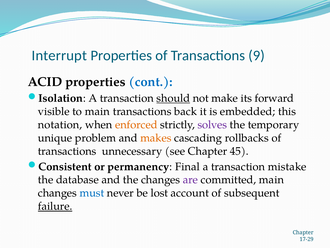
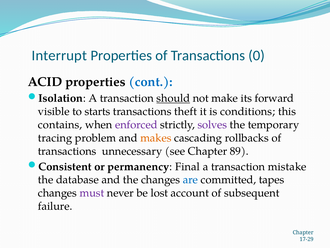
9: 9 -> 0 (257, 55)
to main: main -> starts (97, 111)
back: back -> theft (186, 111)
embedded: embedded -> conditions (248, 111)
notation: notation -> contains (60, 124)
enforced colour: orange -> purple (136, 124)
unique: unique -> tracing (55, 138)
45: 45 -> 89 (239, 151)
are colour: purple -> blue (190, 179)
committed main: main -> tapes (272, 179)
must colour: blue -> purple (92, 193)
failure underline: present -> none (55, 206)
